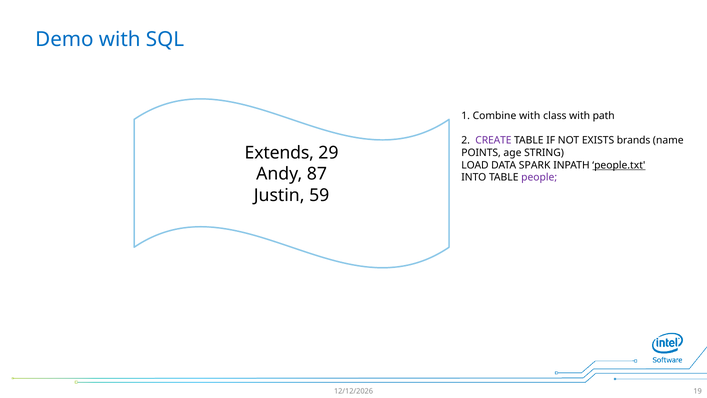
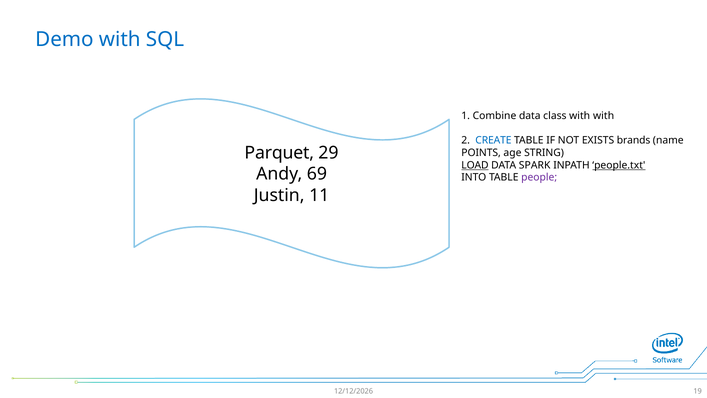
Combine with: with -> data (530, 116)
with path: path -> with (604, 116)
CREATE colour: purple -> blue (493, 140)
Extends: Extends -> Parquet (279, 153)
LOAD underline: none -> present (475, 165)
87: 87 -> 69 (317, 174)
59: 59 -> 11 (319, 195)
